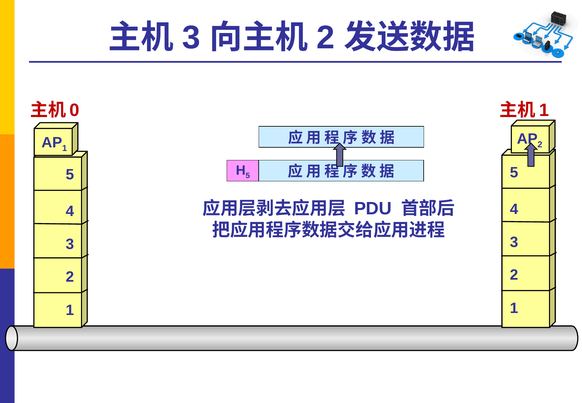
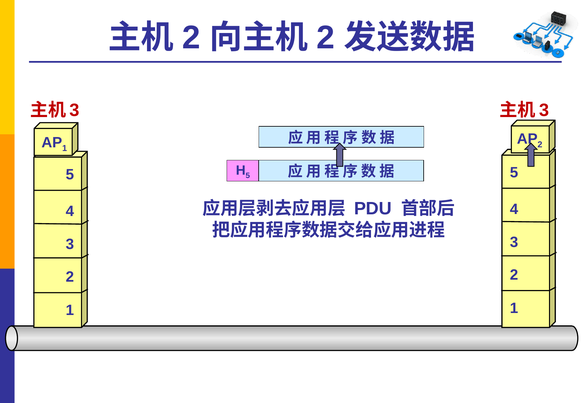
3: 3 -> 2 (191, 38)
0: 0 -> 3 (75, 110)
1: 1 -> 3 (544, 110)
